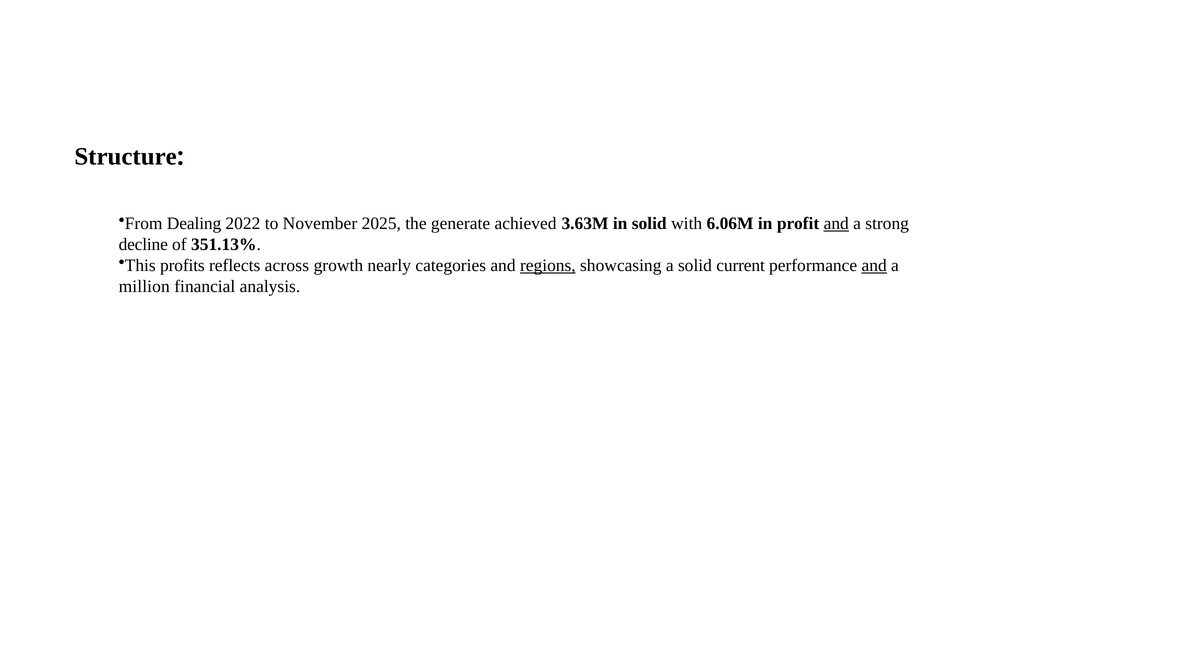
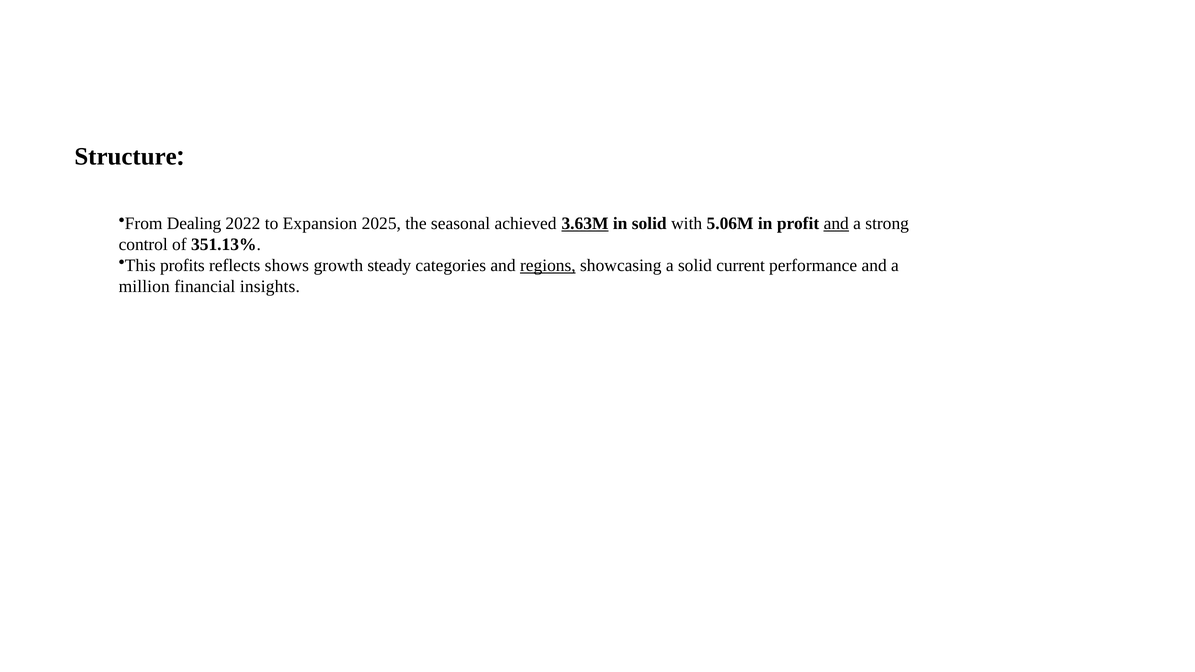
November: November -> Expansion (320, 224)
generate: generate -> seasonal (461, 224)
3.63M underline: none -> present (585, 224)
6.06M: 6.06M -> 5.06M (730, 224)
decline: decline -> control (143, 244)
across: across -> shows (287, 265)
nearly: nearly -> steady (389, 265)
and underline: present -> none (874, 265)
analysis: analysis -> insights (270, 286)
